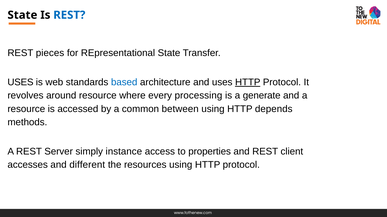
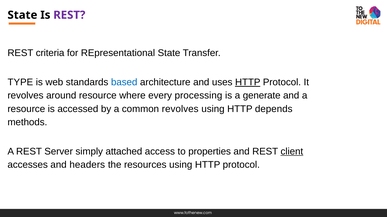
REST colour: blue -> purple (69, 15)
pieces: pieces -> criteria (50, 53)
USES: USES -> TYPE (20, 82)
common between: between -> revolves (180, 109)
instance: instance -> attached (124, 152)
client underline: none -> present (292, 152)
different: different -> headers (87, 165)
